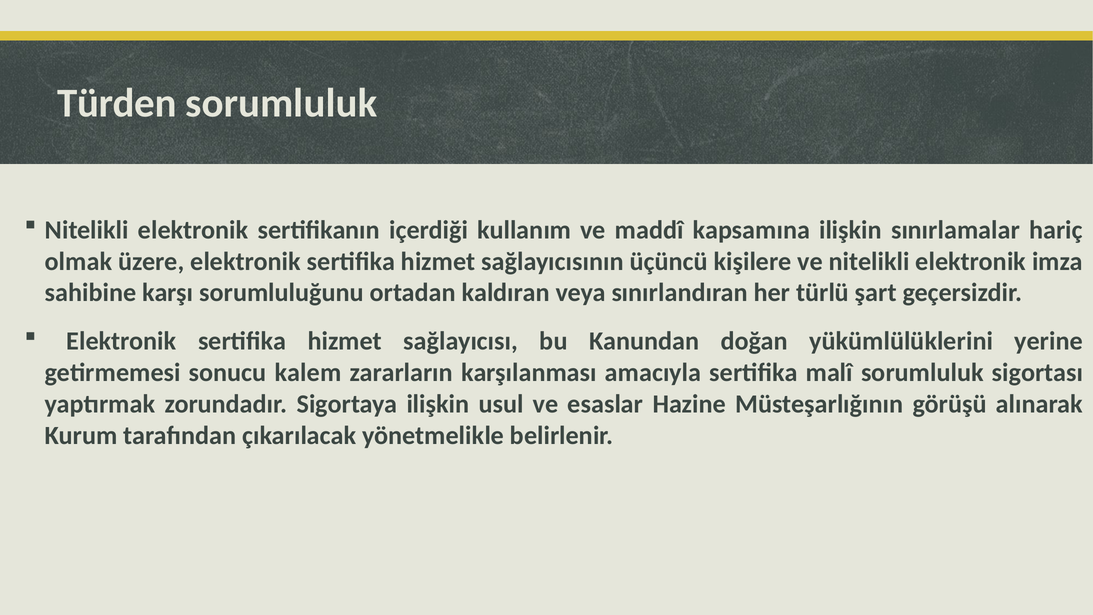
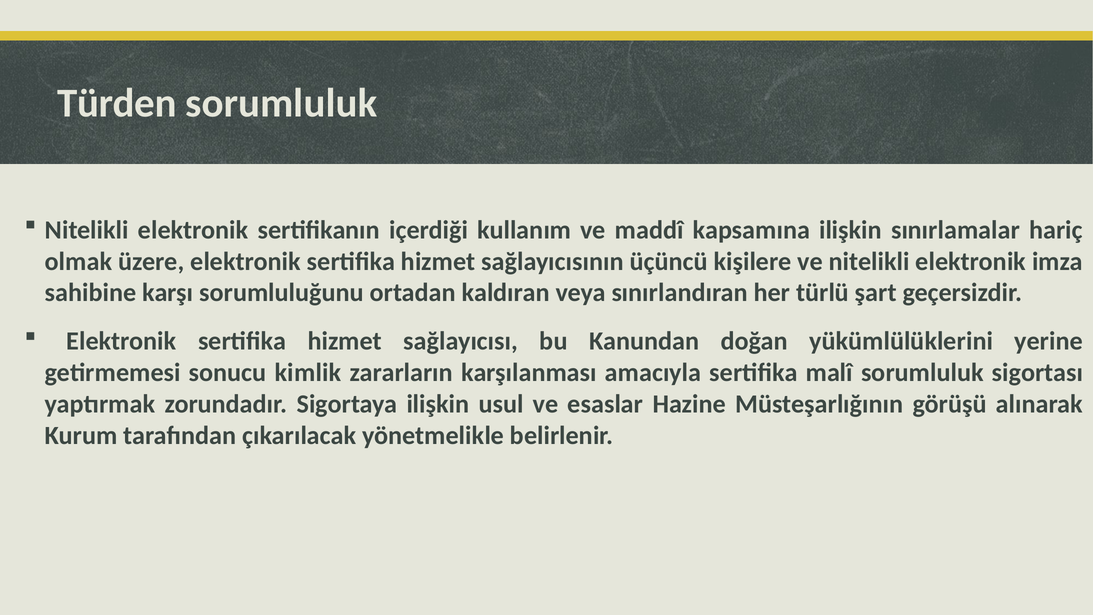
kalem: kalem -> kimlik (308, 373)
